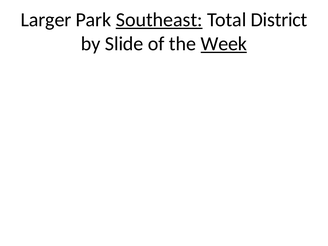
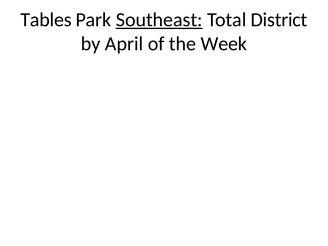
Larger: Larger -> Tables (46, 20)
Slide: Slide -> April (124, 44)
Week underline: present -> none (224, 44)
